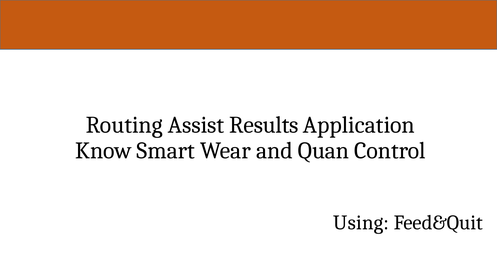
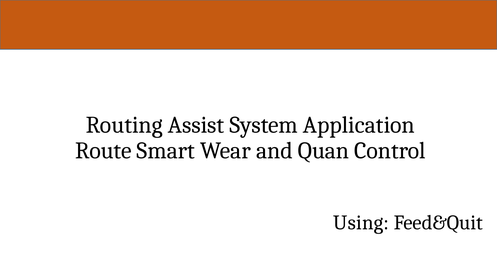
Results: Results -> System (264, 125)
Know: Know -> Route (103, 150)
